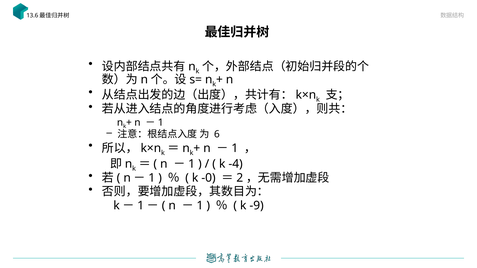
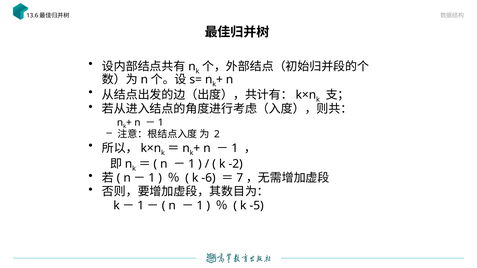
6: 6 -> 2 (217, 134)
-4: -4 -> -2 (236, 164)
-0: -0 -> -6 (208, 178)
2: 2 -> 7 (240, 178)
-9: -9 -> -5 (257, 206)
